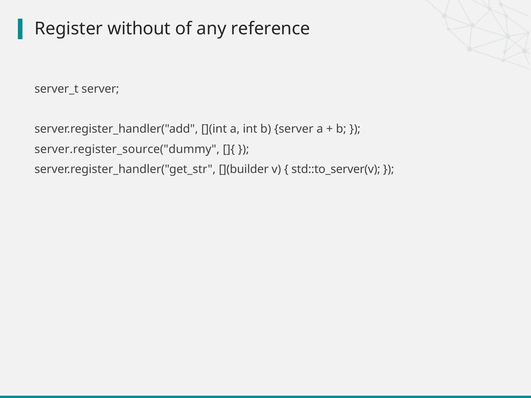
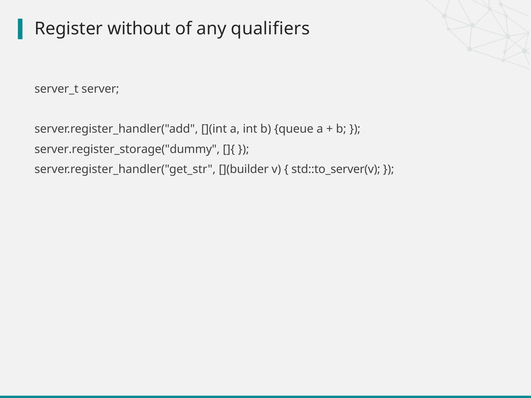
reference: reference -> qualifiers (270, 29)
b server: server -> queue (294, 129)
server.register_source("dummy: server.register_source("dummy -> server.register_storage("dummy (127, 149)
